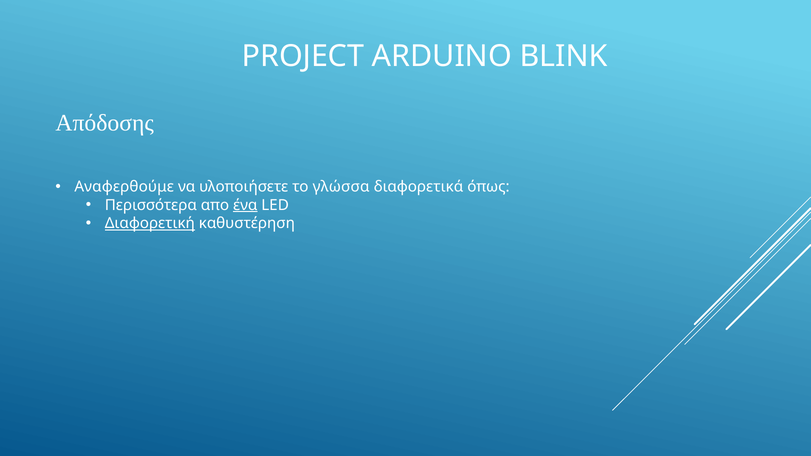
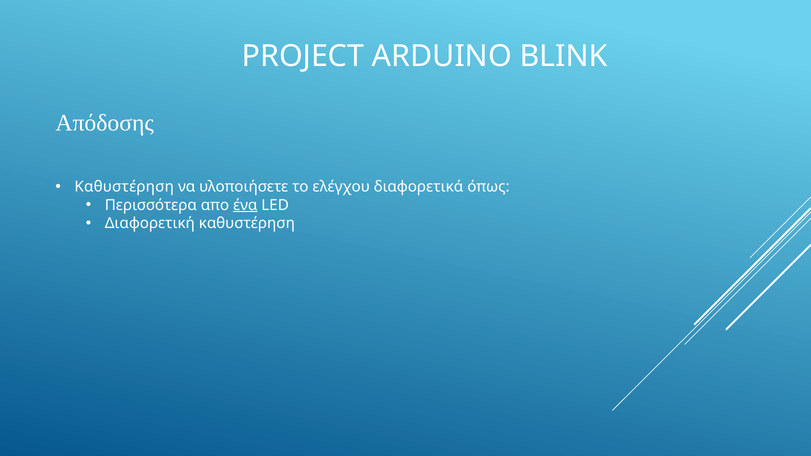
Αναφερθούμε: Αναφερθούμε -> Καθυστέρηση (124, 187)
γλώσσα: γλώσσα -> ελέγχου (341, 187)
Διαφορετική underline: present -> none (150, 223)
